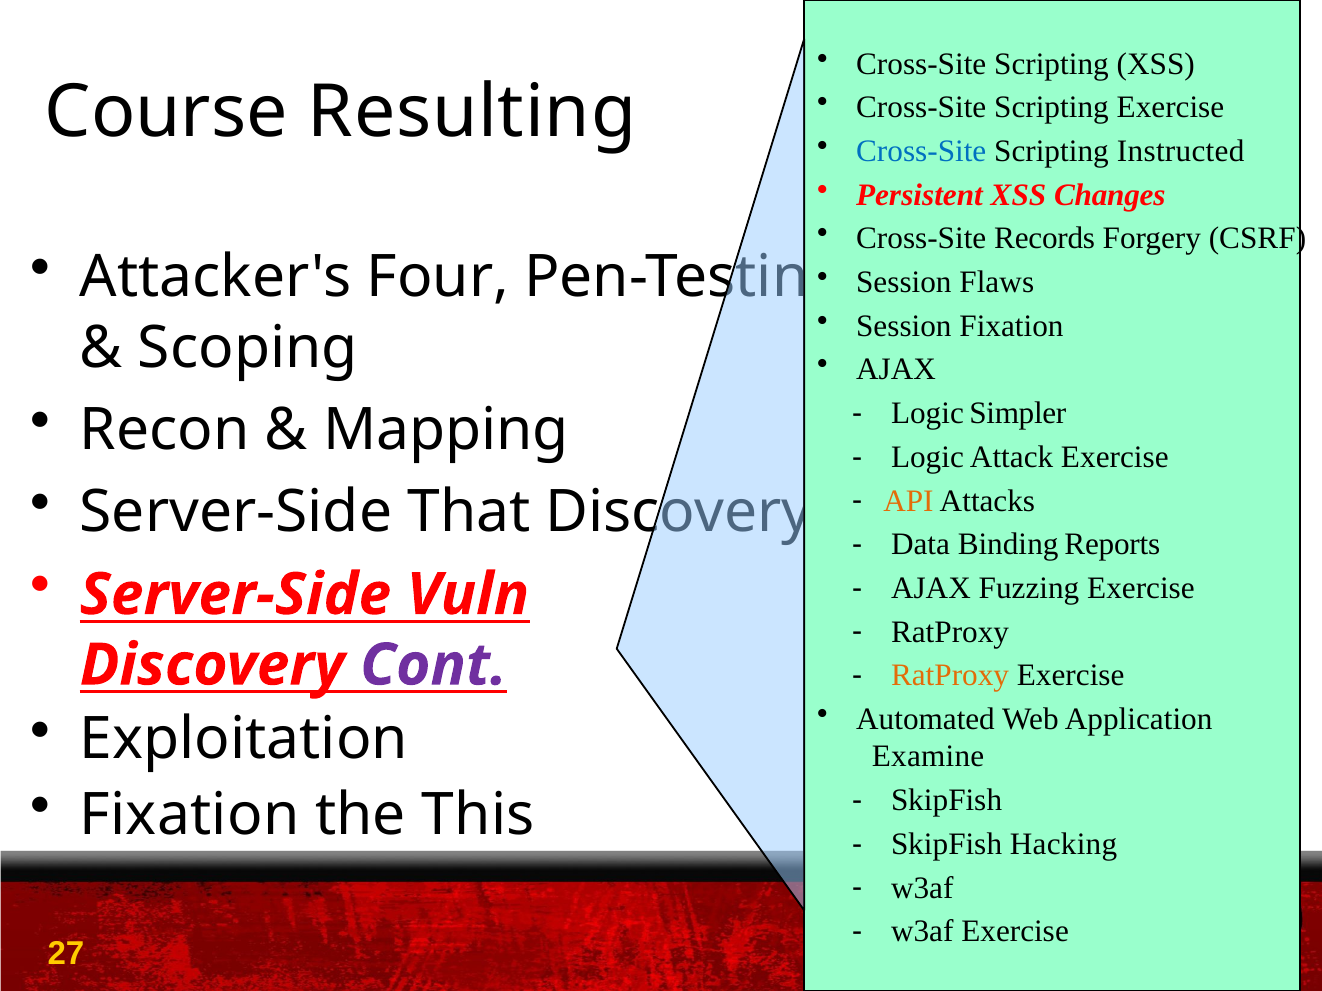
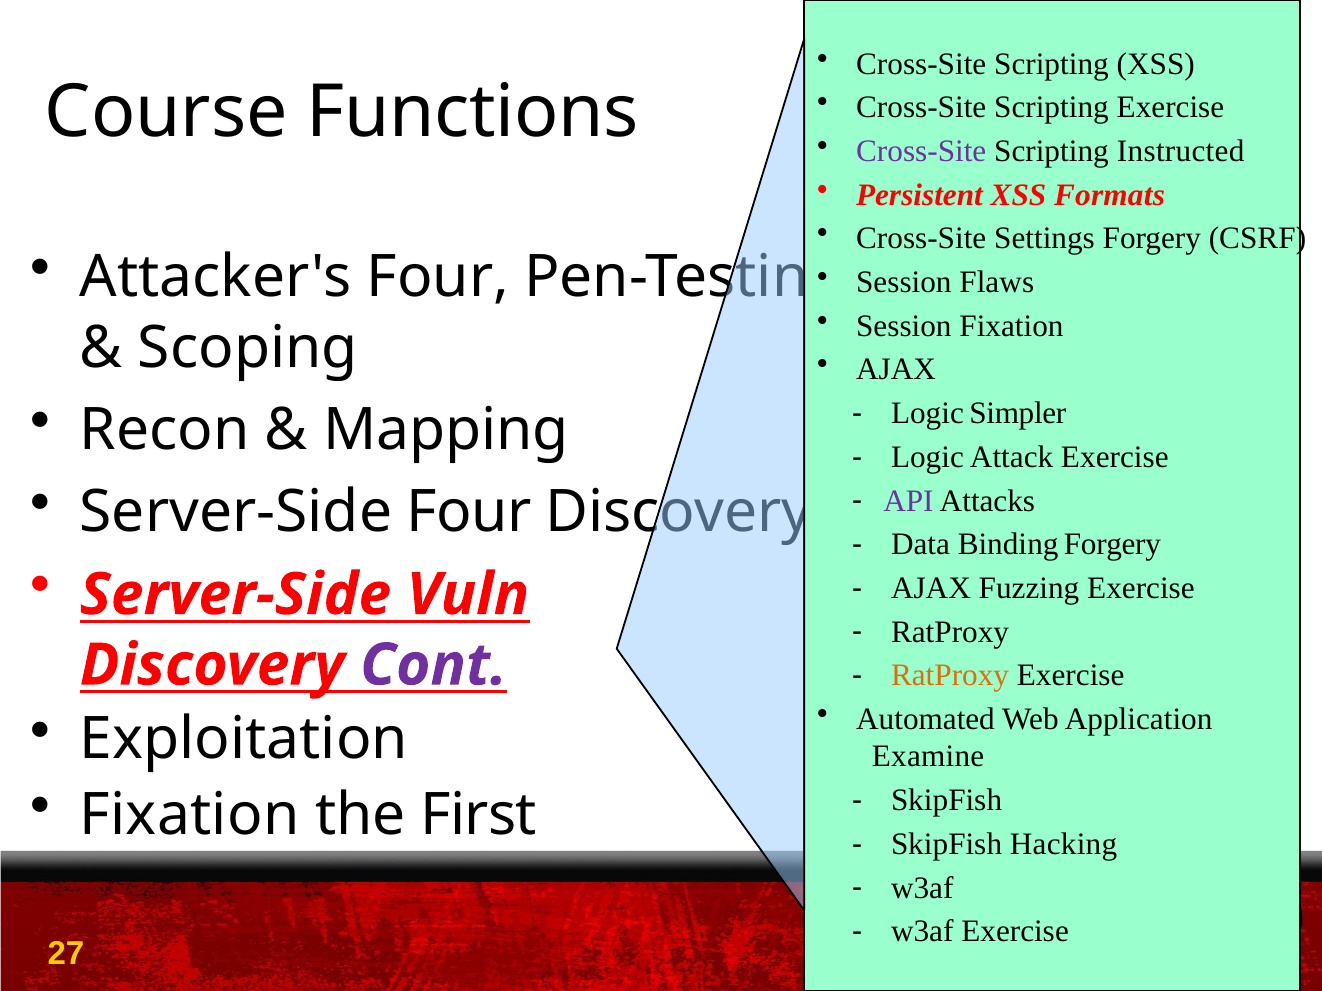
Resulting: Resulting -> Functions (472, 112)
Cross-Site colour: blue -> purple (921, 151)
Changes: Changes -> Formats (1110, 195)
Records: Records -> Settings (1045, 239)
Server-Side That: That -> Four (469, 513)
API colour: orange -> purple (908, 501)
Binding Reports: Reports -> Forgery (1112, 545)
This: This -> First (479, 815)
